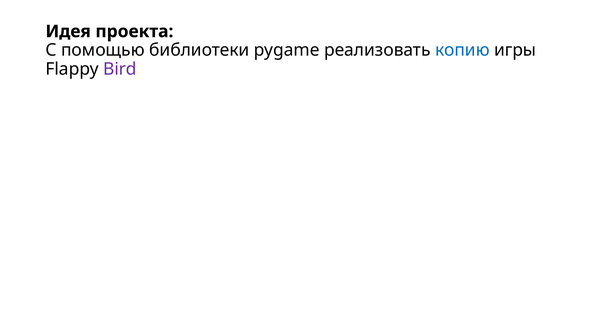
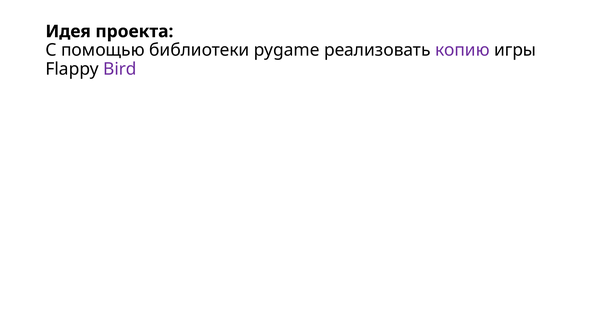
копию colour: blue -> purple (462, 50)
